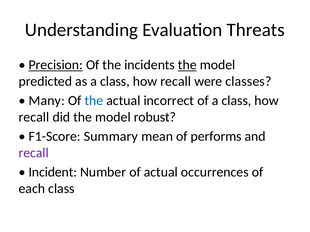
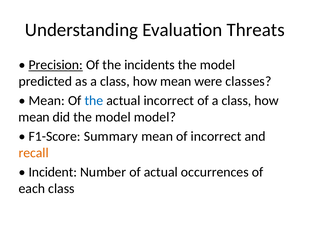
the underline: present -> none (187, 65)
recall: recall -> mean (176, 82)
Many: Many -> Mean (47, 101)
recall: recall -> mean (34, 117)
model robust: robust -> model (155, 117)
of performs: performs -> incorrect (216, 137)
recall colour: purple -> orange (34, 153)
